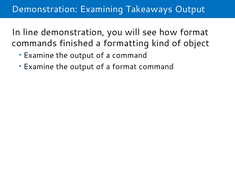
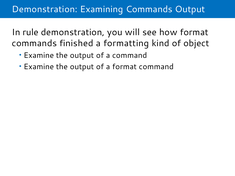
Examining Takeaways: Takeaways -> Commands (149, 9)
line: line -> rule (31, 32)
